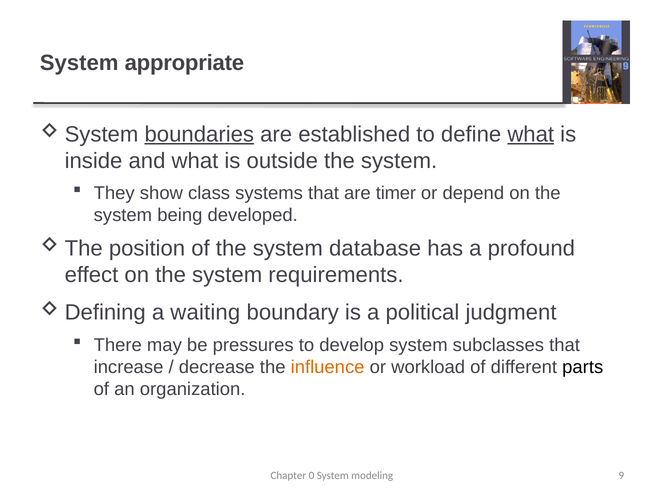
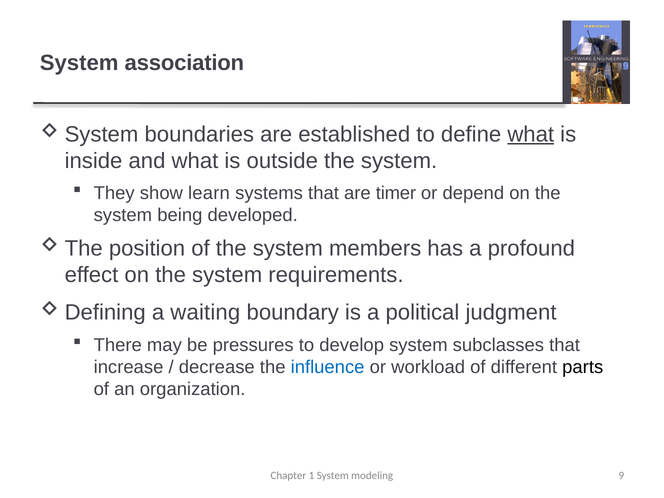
appropriate: appropriate -> association (184, 63)
boundaries underline: present -> none (199, 134)
class: class -> learn (209, 193)
database: database -> members (375, 248)
influence colour: orange -> blue (328, 367)
0: 0 -> 1 (311, 476)
